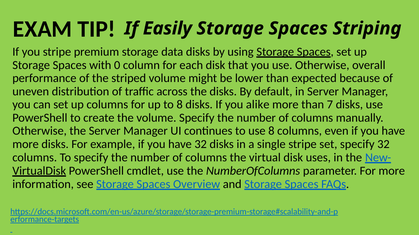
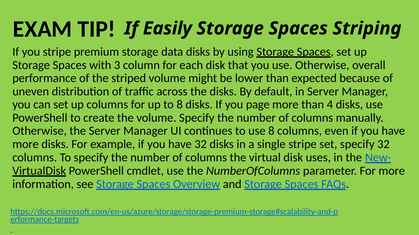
0: 0 -> 3 (117, 65)
alike: alike -> page (258, 105)
7: 7 -> 4 (330, 105)
